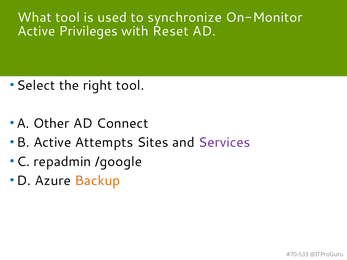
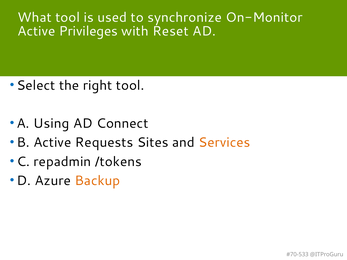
Other: Other -> Using (51, 124)
Attempts: Attempts -> Requests (104, 143)
Services colour: purple -> orange (224, 143)
/google: /google -> /tokens (118, 162)
